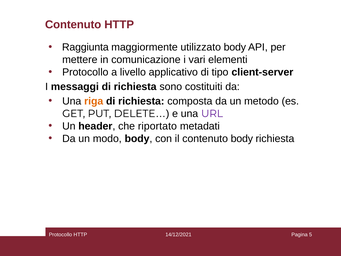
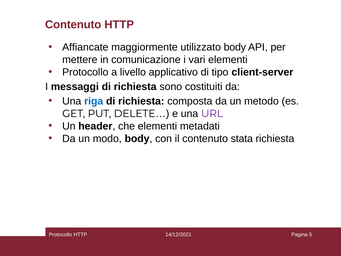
Raggiunta: Raggiunta -> Affiancate (85, 47)
riga colour: orange -> blue (94, 101)
che riportato: riportato -> elementi (157, 126)
contenuto body: body -> stata (242, 138)
